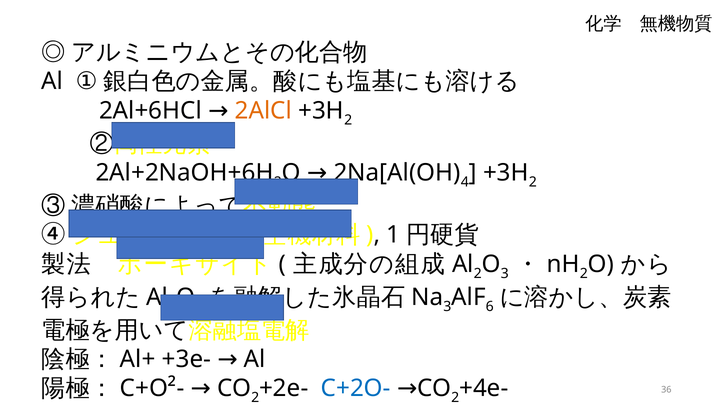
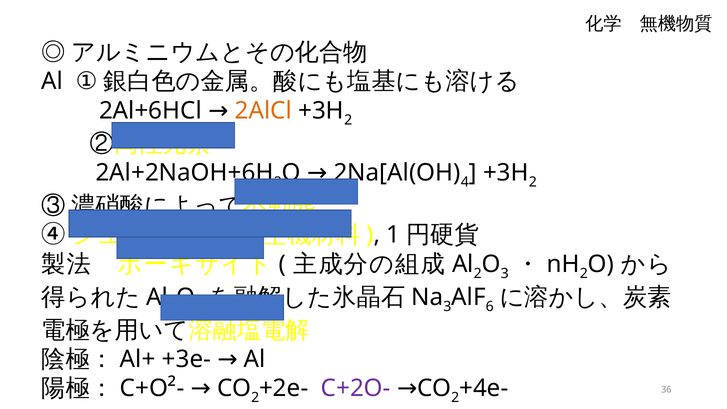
C+2O- colour: blue -> purple (356, 388)
